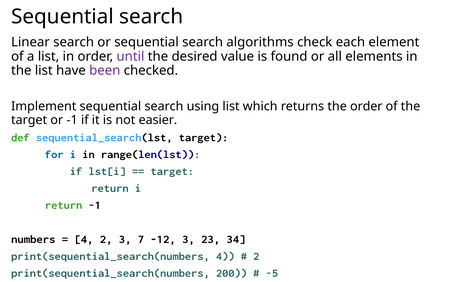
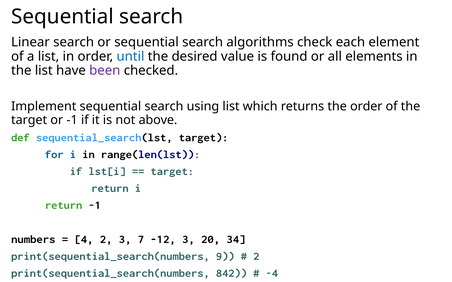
until colour: purple -> blue (130, 57)
easier: easier -> above (158, 120)
23: 23 -> 20 (211, 240)
print(sequential_search(numbers 4: 4 -> 9 (225, 257)
200: 200 -> 842 (231, 274)
-5: -5 -> -4 (272, 274)
